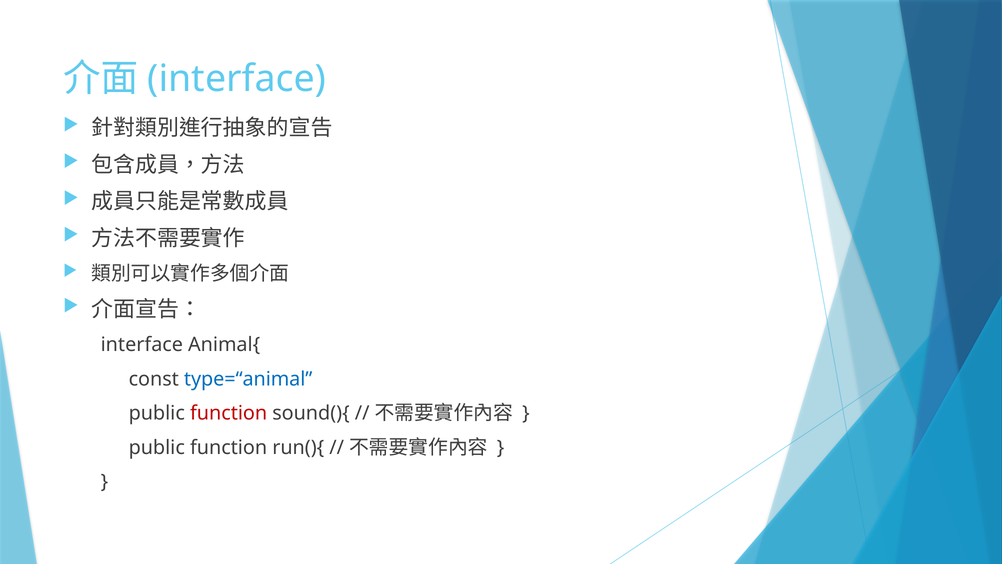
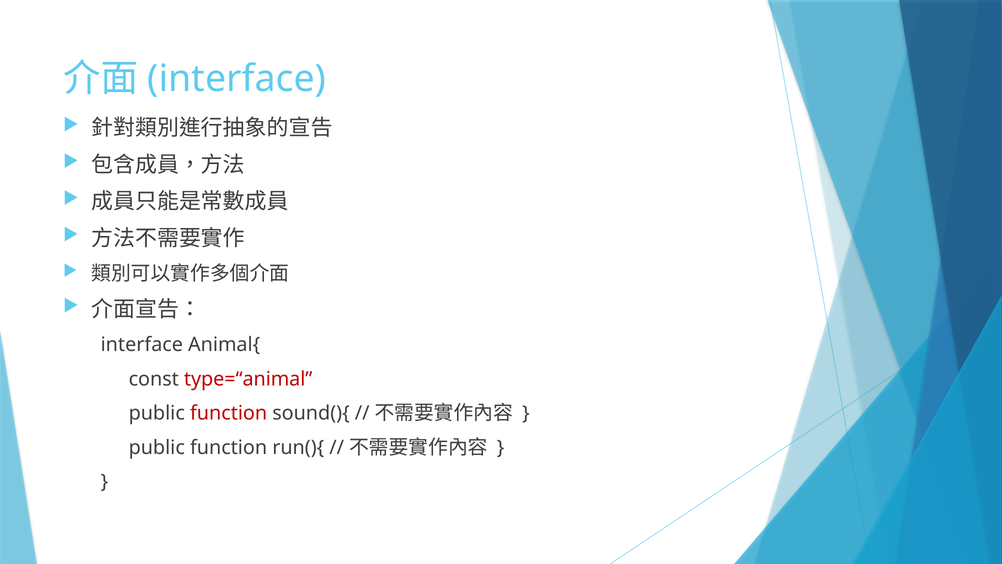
type=“animal colour: blue -> red (248, 379)
